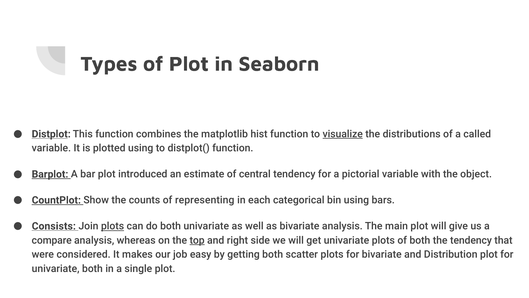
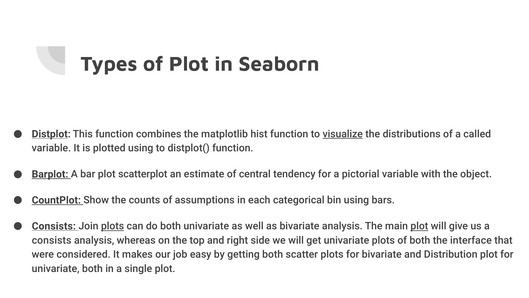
introduced: introduced -> scatterplot (143, 174)
representing: representing -> assumptions (205, 200)
plot underline: none -> present (419, 226)
compare: compare -> consists (52, 240)
top underline: present -> none (197, 240)
the tendency: tendency -> interface (471, 240)
